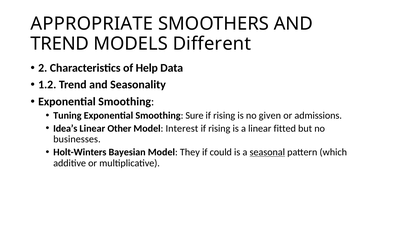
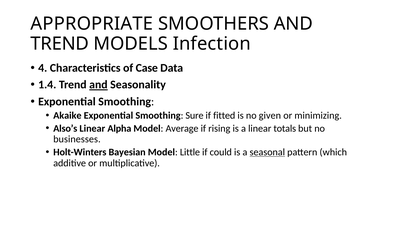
Different: Different -> Infection (212, 44)
2: 2 -> 4 (43, 68)
Help: Help -> Case (147, 68)
1.2: 1.2 -> 1.4 (47, 85)
and underline: none -> present (98, 85)
Tuning: Tuning -> Akaike (67, 116)
rising: rising -> fitted (224, 116)
admissions: admissions -> minimizing (318, 116)
Idea’s: Idea’s -> Also’s (65, 128)
Other: Other -> Alpha (119, 128)
Interest: Interest -> Average (182, 128)
fitted: fitted -> totals (285, 128)
They: They -> Little (190, 152)
